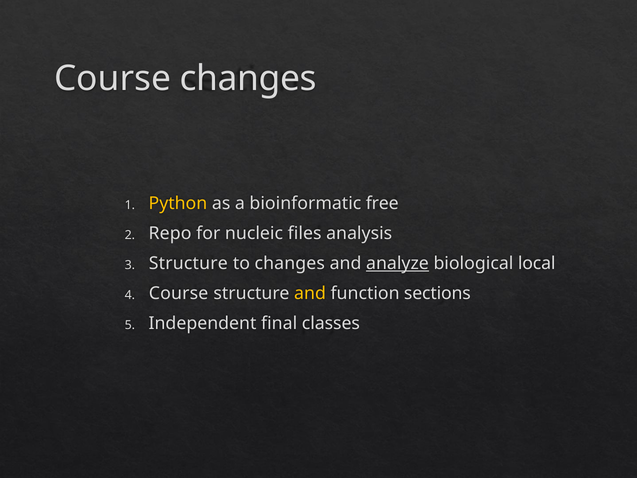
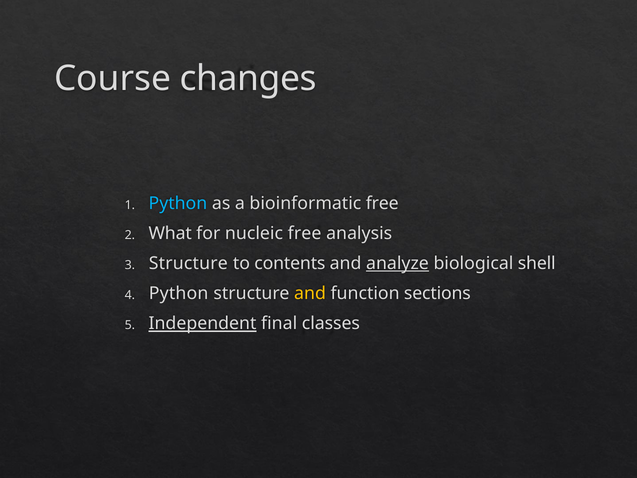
Python colour: yellow -> light blue (178, 203)
Repo: Repo -> What (170, 233)
nucleic files: files -> free (305, 233)
to changes: changes -> contents (290, 263)
local: local -> shell (537, 263)
Course: Course -> Python (179, 293)
Independent underline: none -> present (202, 323)
